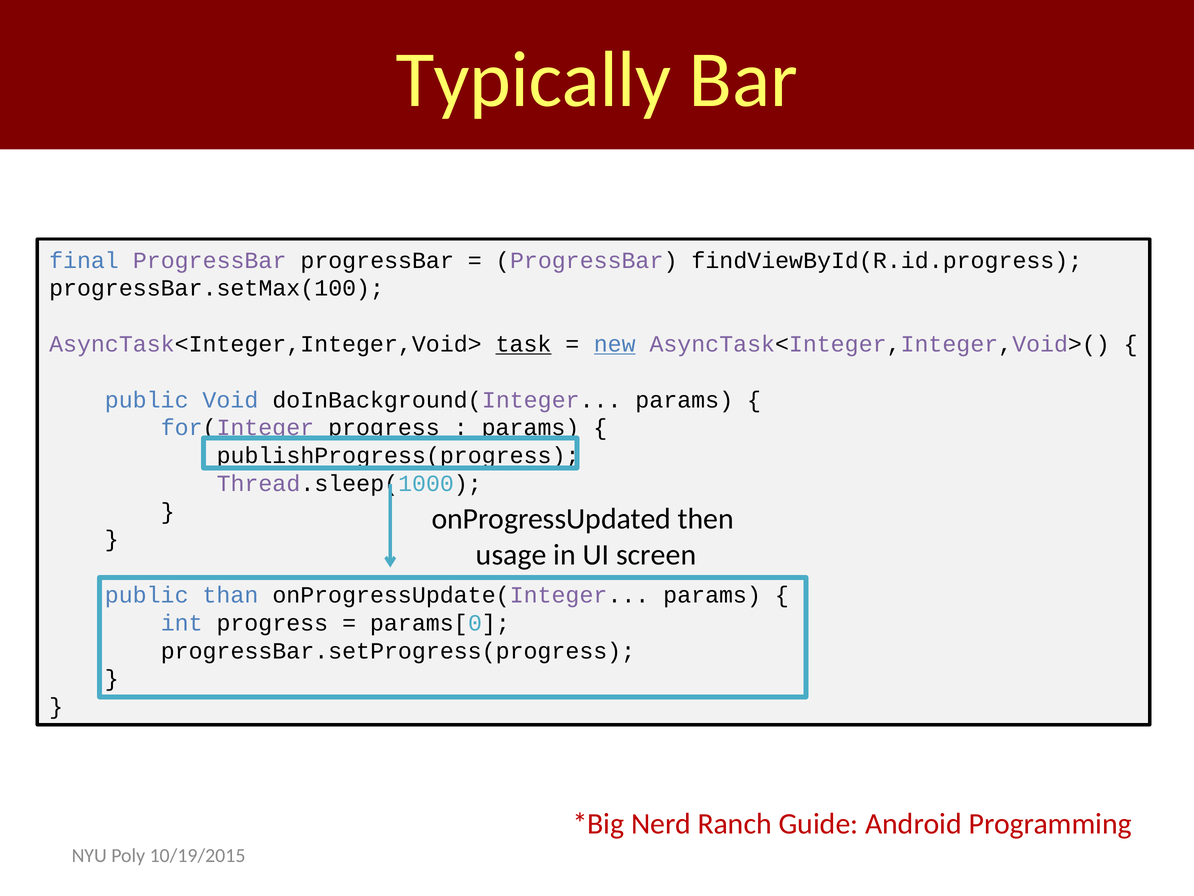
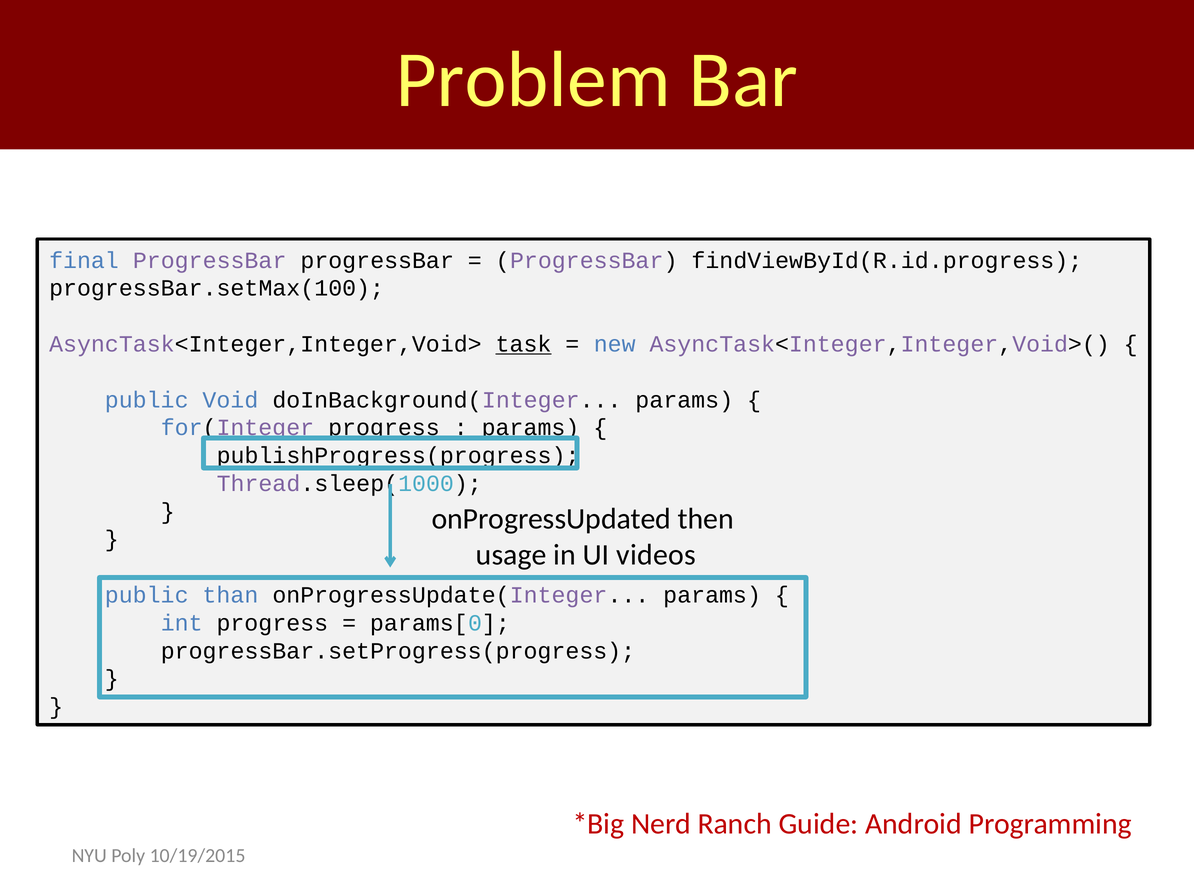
Typically: Typically -> Problem (533, 80)
new underline: present -> none (615, 344)
screen: screen -> videos (656, 554)
